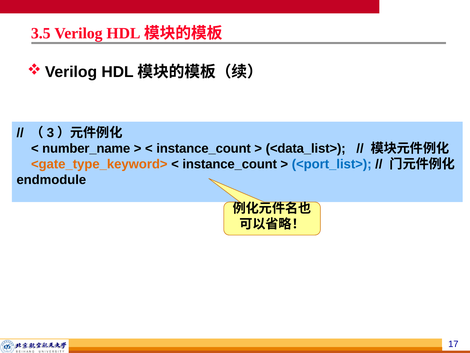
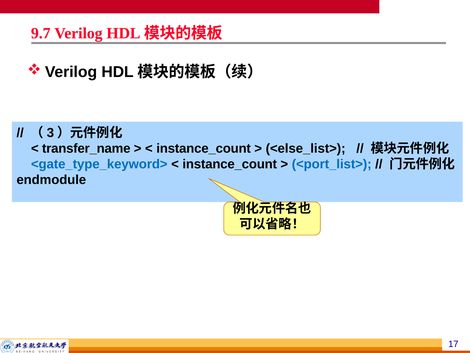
3.5: 3.5 -> 9.7 (41, 33)
number_name: number_name -> transfer_name (86, 148)
<data_list>: <data_list> -> <else_list> (306, 148)
<gate_type_keyword> colour: orange -> blue (99, 164)
